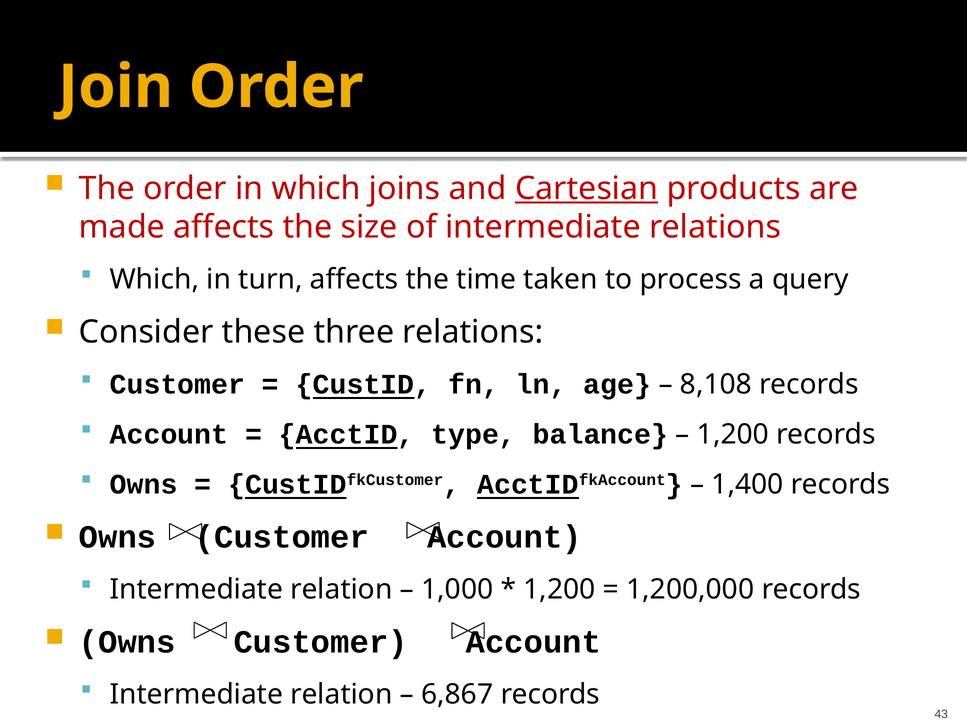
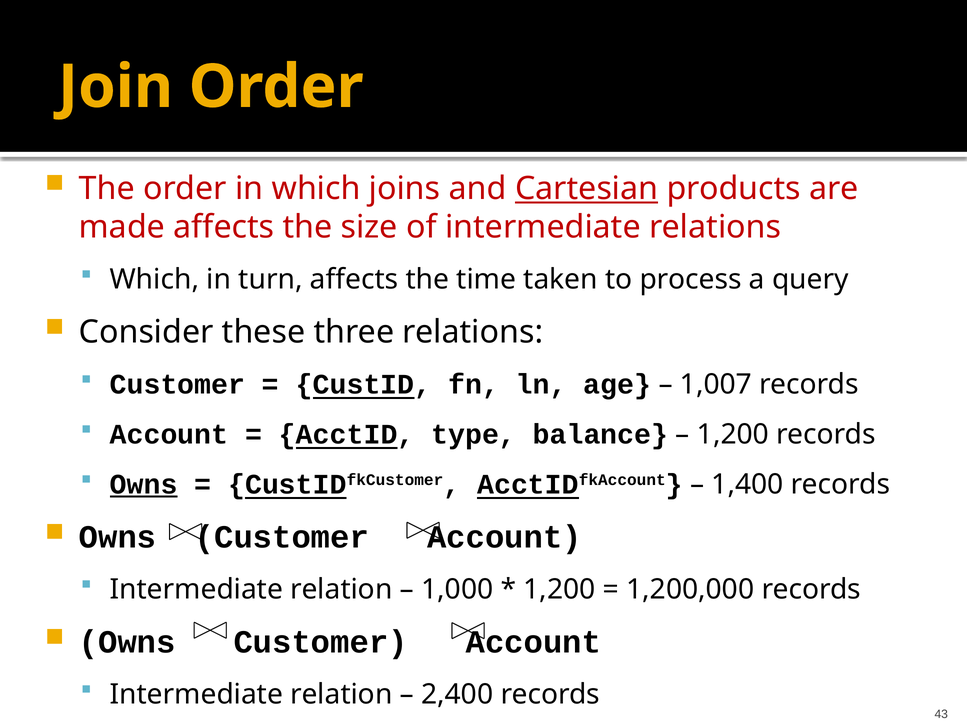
8,108: 8,108 -> 1,007 (716, 384)
Owns underline: none -> present (144, 484)
6,867: 6,867 -> 2,400 (457, 693)
